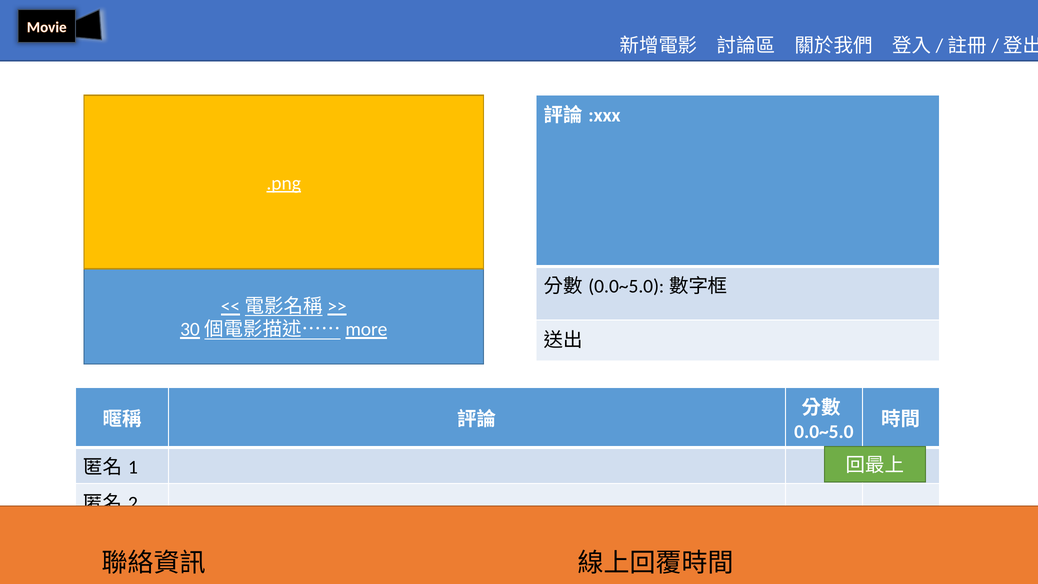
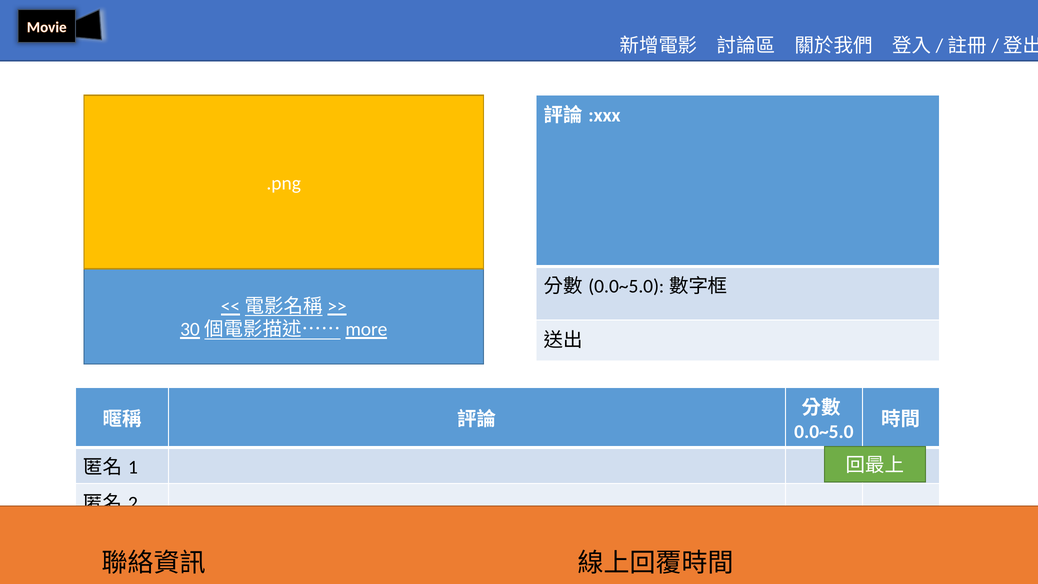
.png underline: present -> none (284, 183)
